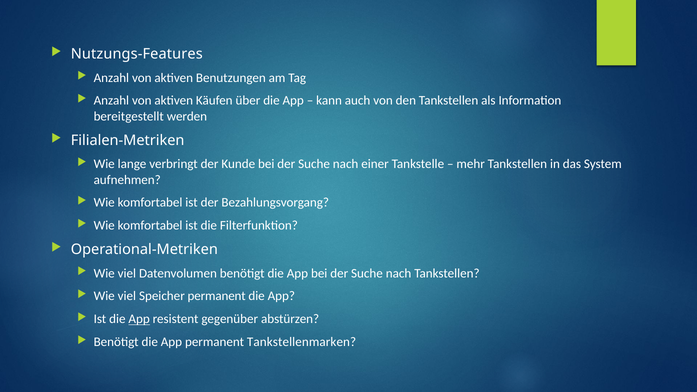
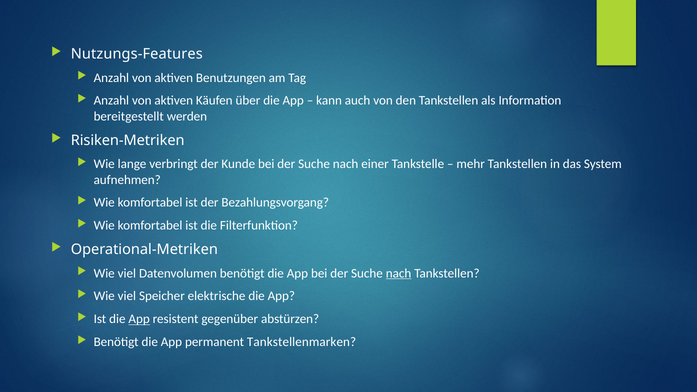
Filialen-Metriken: Filialen-Metriken -> Risiken-Metriken (128, 140)
nach underline: none -> present (399, 273)
Speicher permanent: permanent -> elektrische (217, 296)
